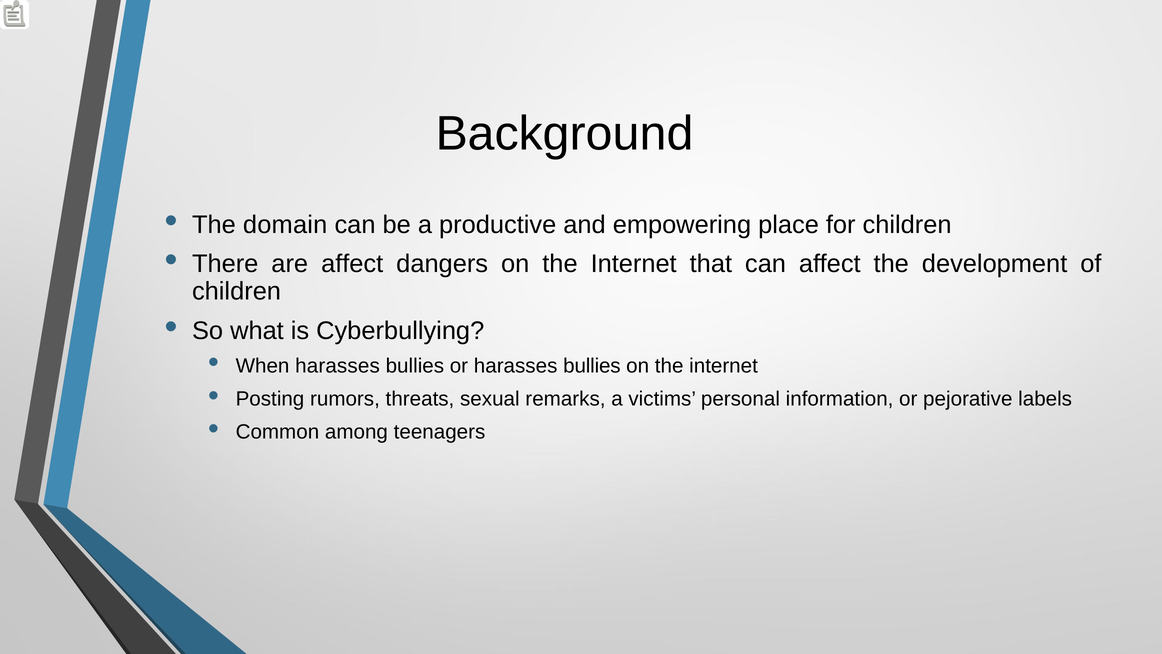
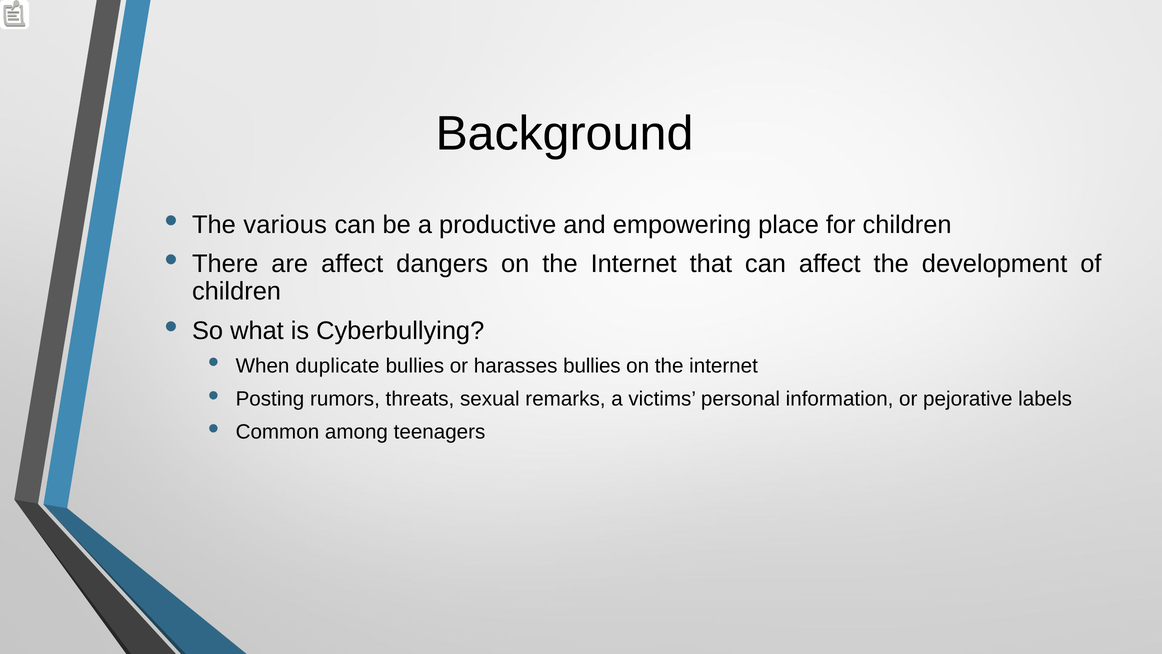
domain: domain -> various (285, 225)
When harasses: harasses -> duplicate (337, 366)
